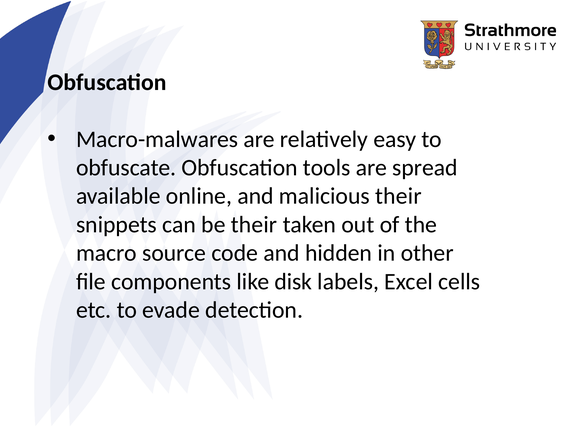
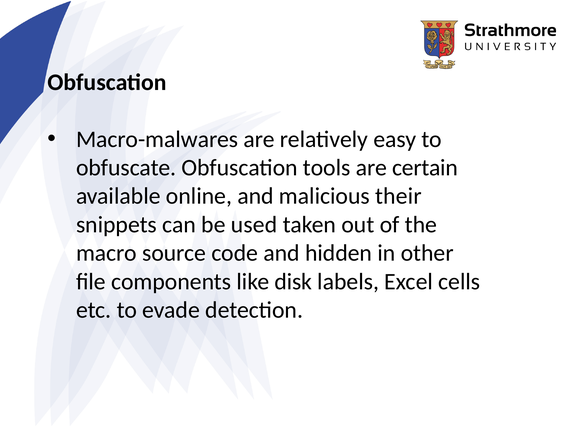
spread: spread -> certain (425, 168)
be their: their -> used (254, 225)
